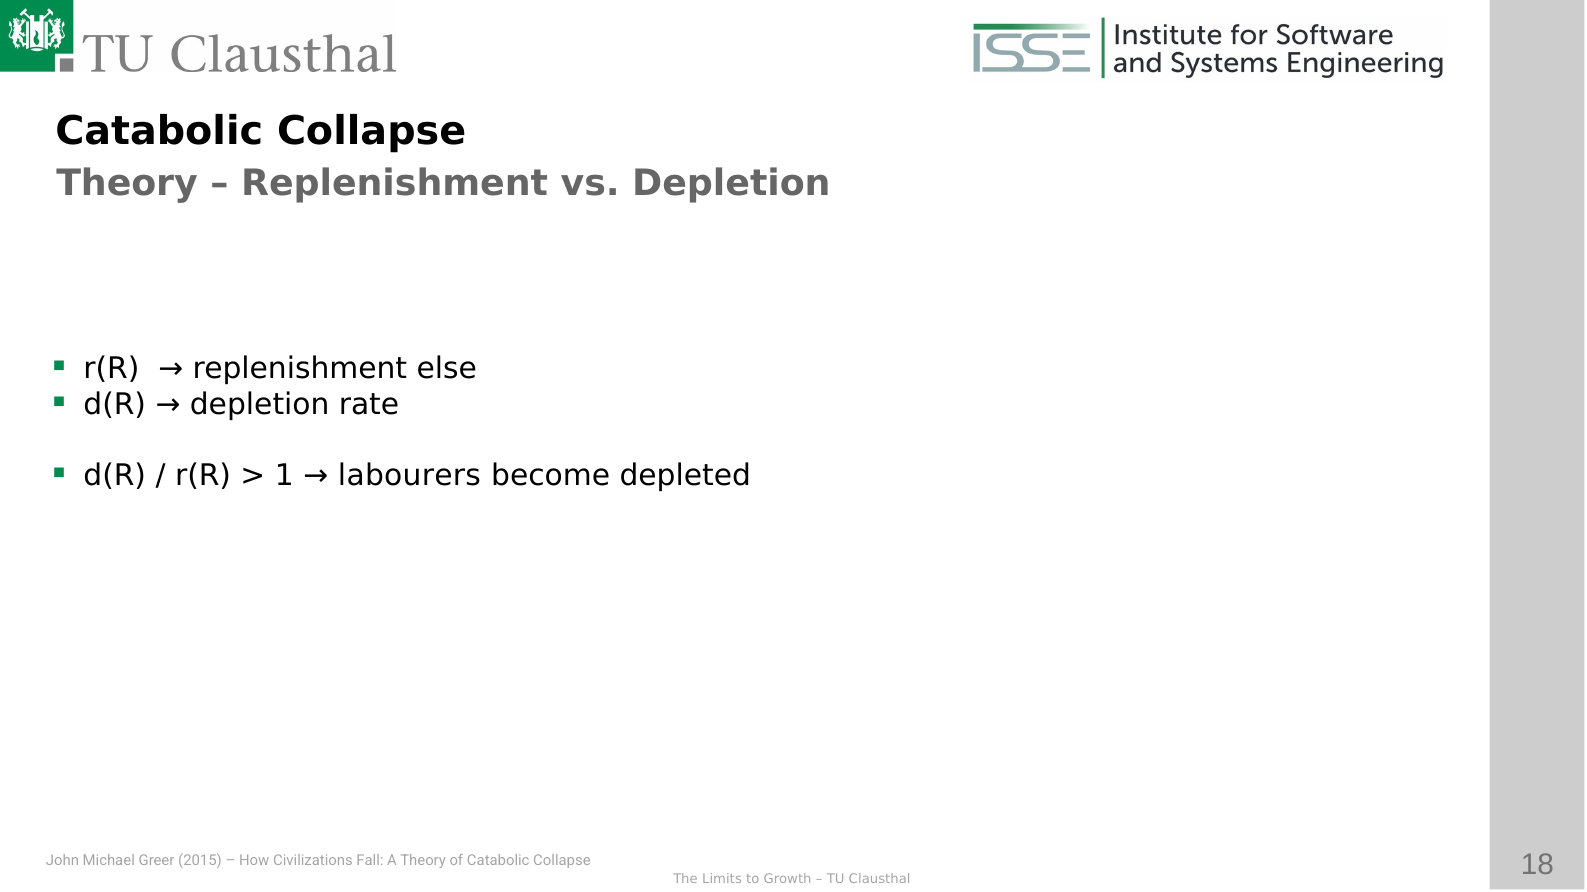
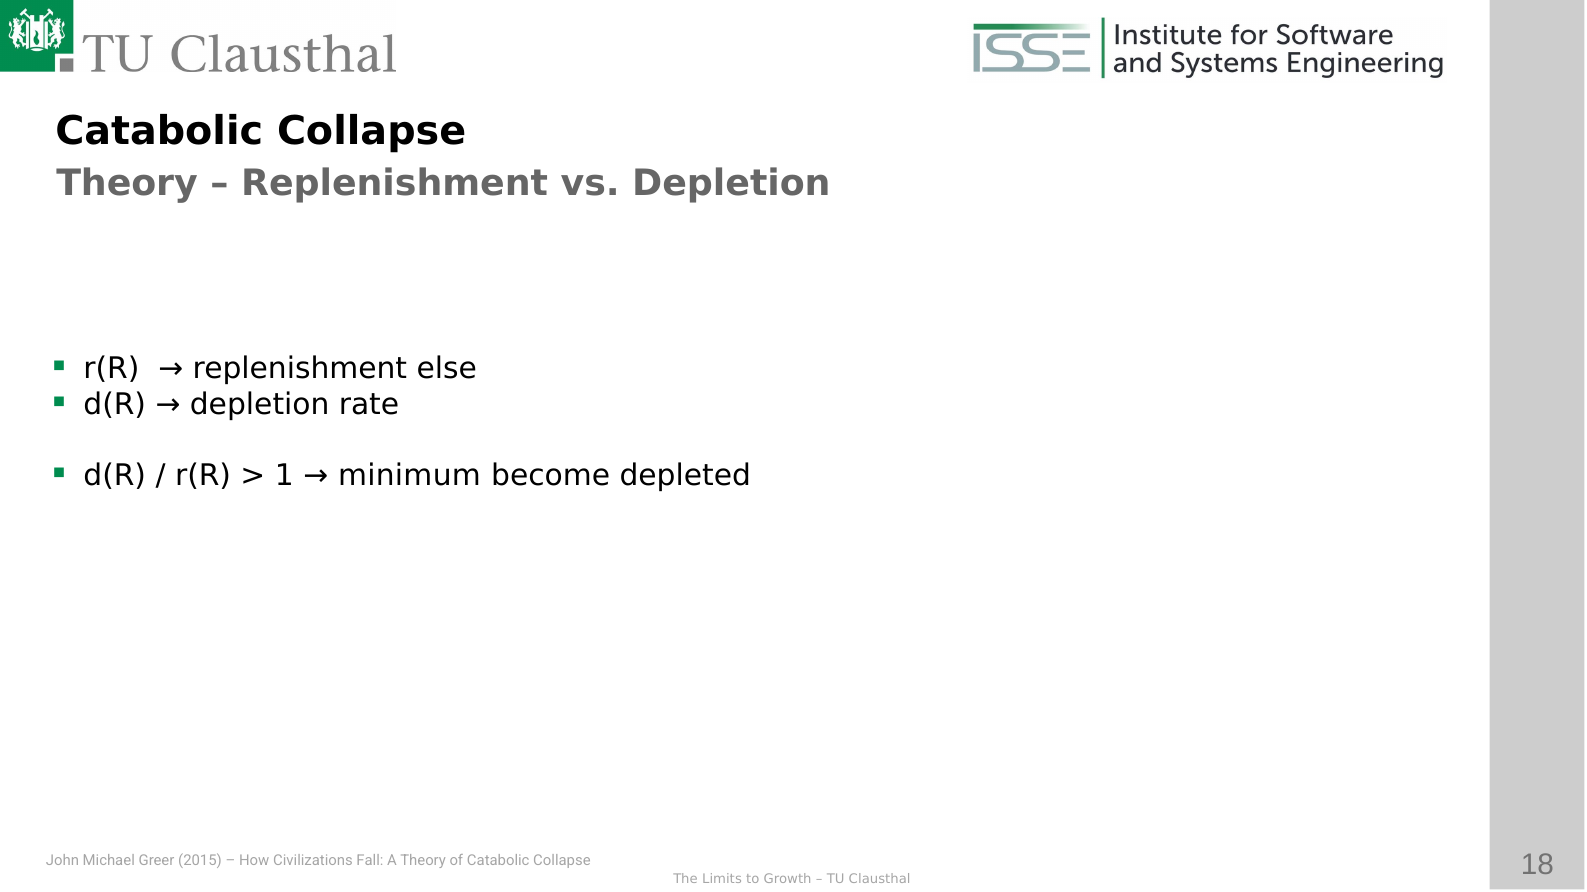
labourers: labourers -> minimum (409, 476)
